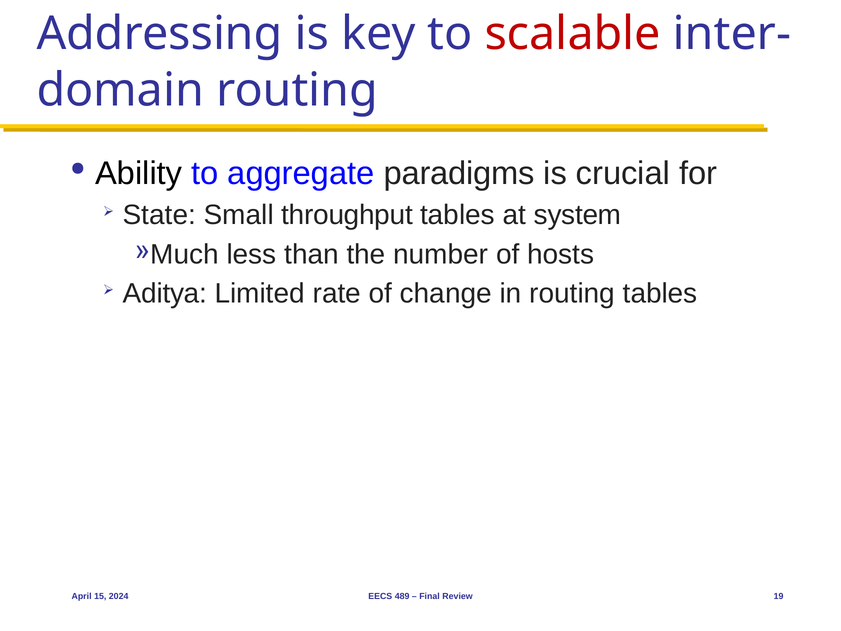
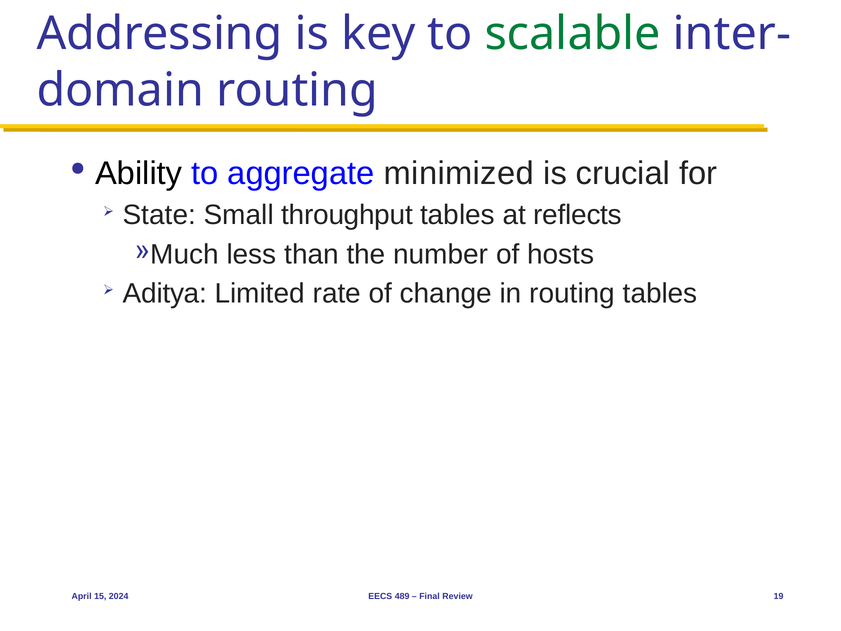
scalable colour: red -> green (573, 34)
paradigms: paradigms -> minimized (459, 173)
system: system -> reflects (578, 215)
